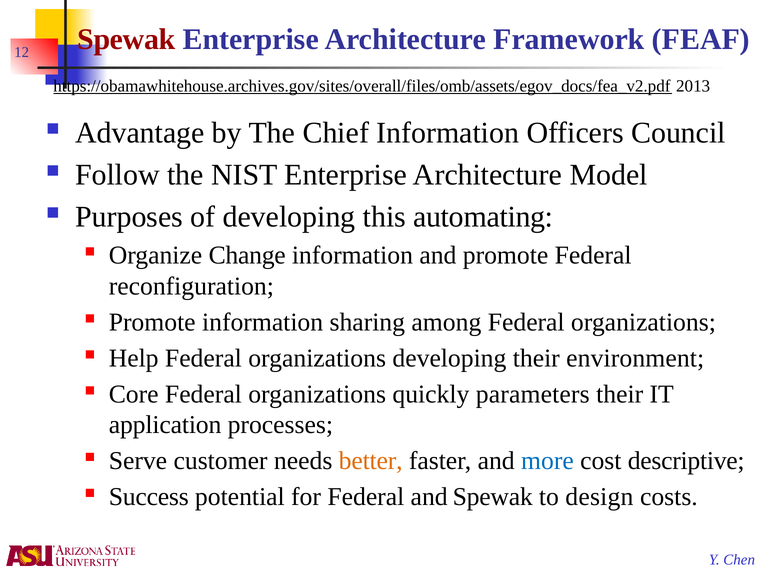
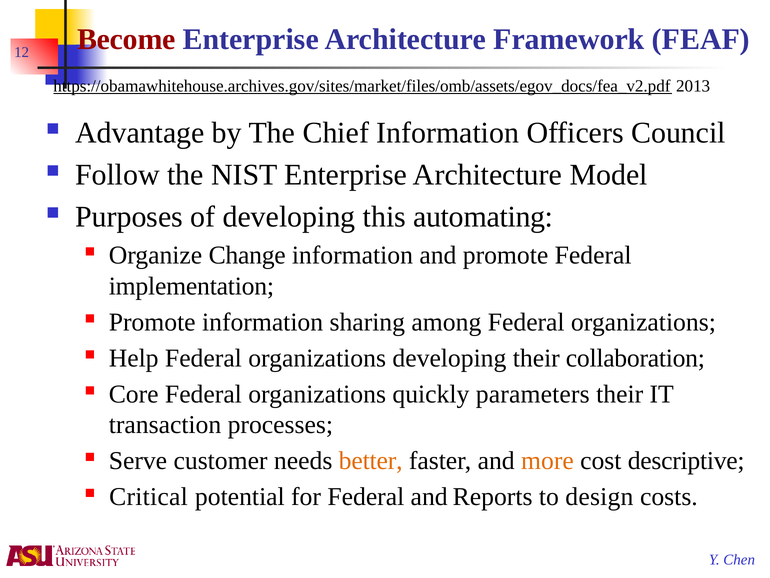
Spewak: Spewak -> Become (126, 39)
https://obamawhitehouse.archives.gov/sites/overall/files/omb/assets/egov_docs/fea_v2.pdf: https://obamawhitehouse.archives.gov/sites/overall/files/omb/assets/egov_docs/fea_v2.pdf -> https://obamawhitehouse.archives.gov/sites/market/files/omb/assets/egov_docs/fea_v2.pdf (362, 86)
reconfiguration: reconfiguration -> implementation (191, 286)
environment: environment -> collaboration (635, 358)
application: application -> transaction (165, 424)
more colour: blue -> orange (547, 460)
Success: Success -> Critical (149, 496)
and Spewak: Spewak -> Reports (493, 496)
